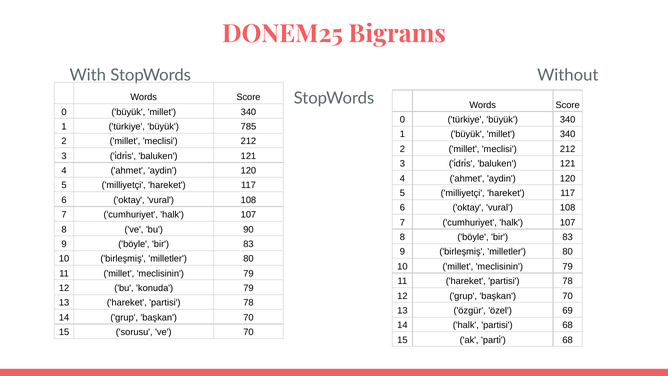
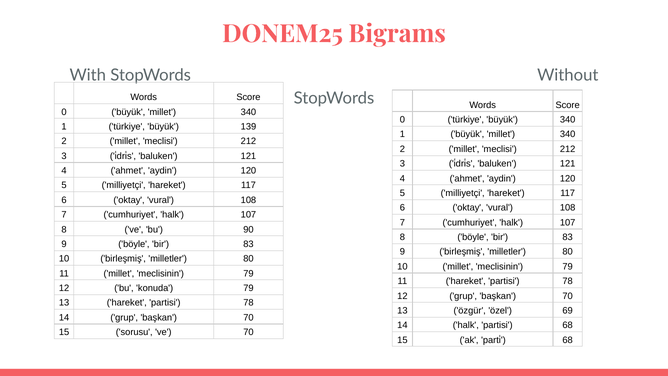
785: 785 -> 139 (248, 127)
